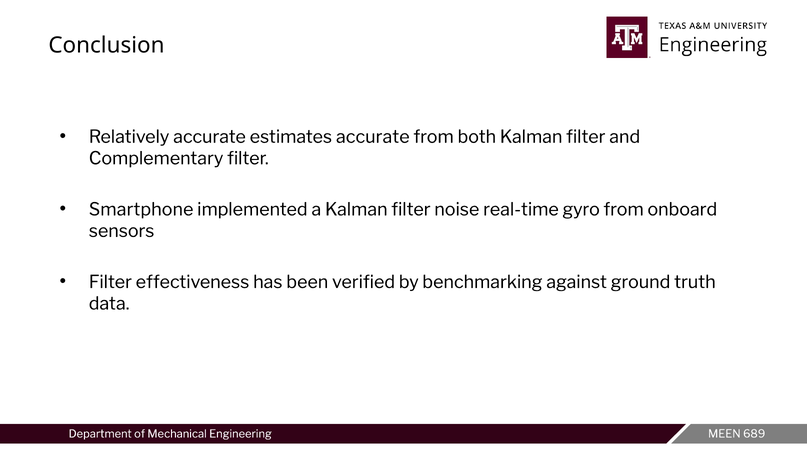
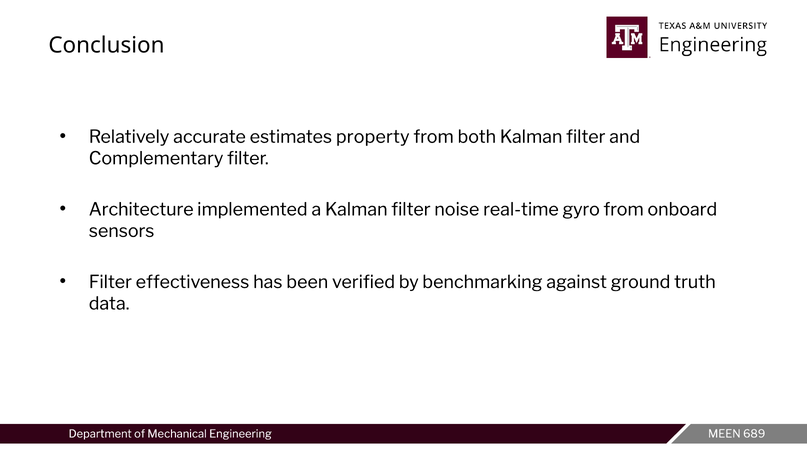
estimates accurate: accurate -> property (373, 137)
Smartphone: Smartphone -> Architecture (141, 209)
